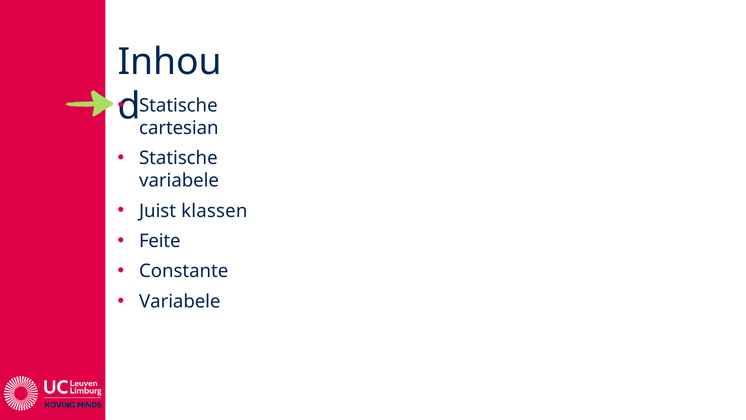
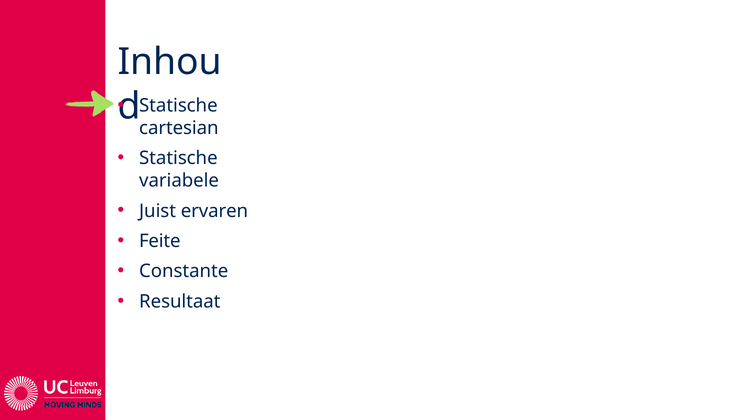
klassen: klassen -> ervaren (214, 211)
Variabele: Variabele -> Resultaat (180, 301)
